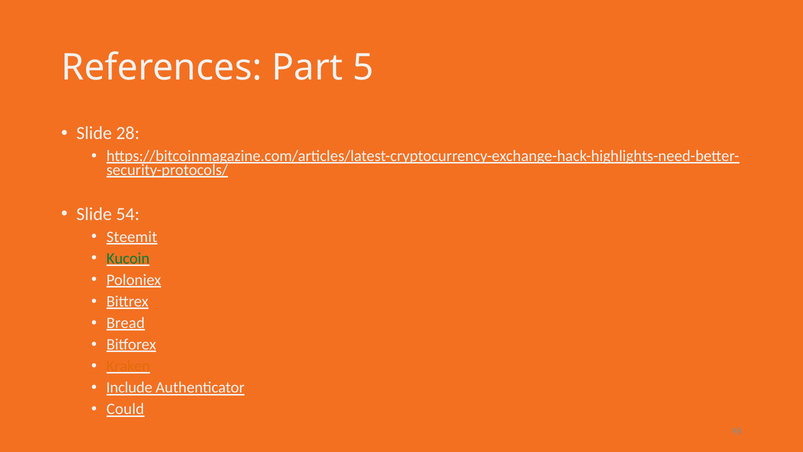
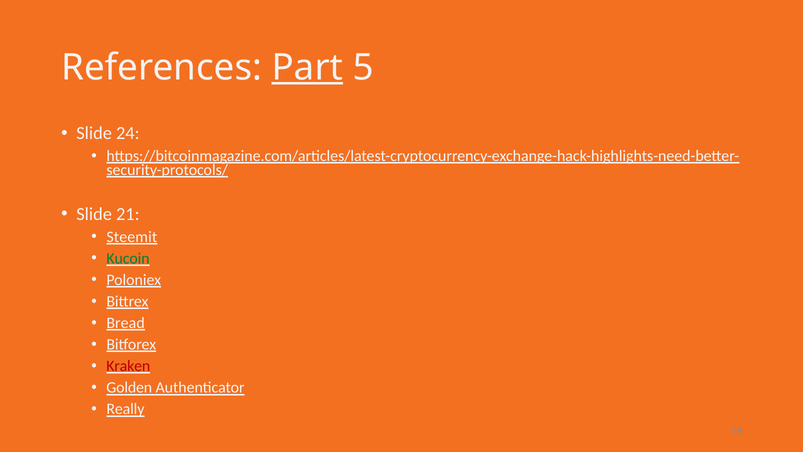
Part underline: none -> present (307, 67)
28: 28 -> 24 (128, 133)
54: 54 -> 21 (128, 214)
Kraken colour: orange -> red (128, 366)
Include: Include -> Golden (129, 387)
Could: Could -> Really (125, 409)
